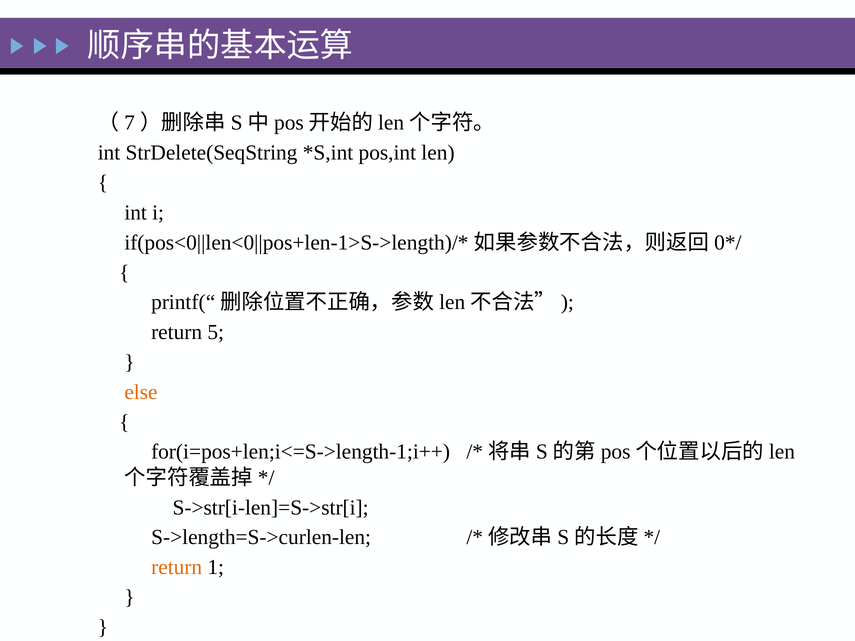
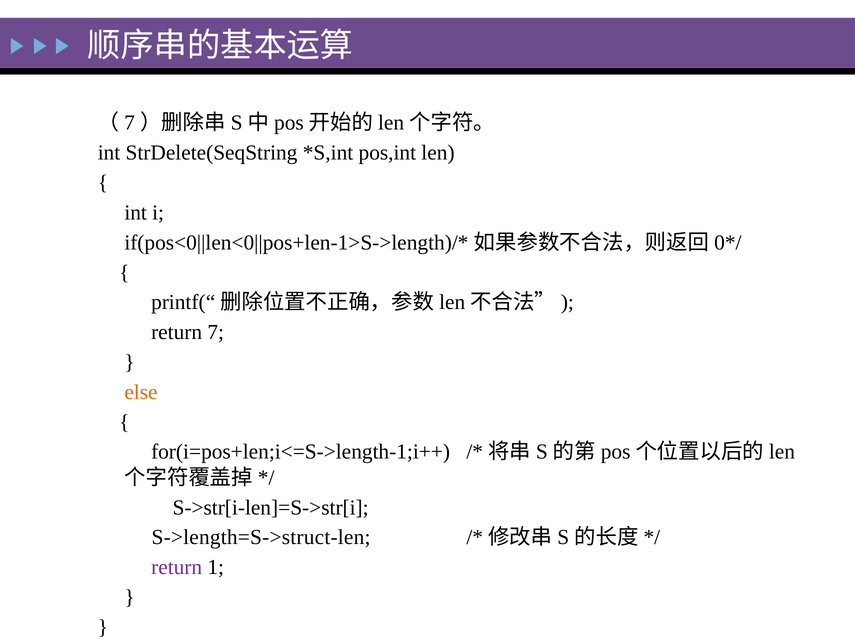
5: 5 -> 7 (216, 332)
S->length=S->curlen-len: S->length=S->curlen-len -> S->length=S->struct-len (261, 538)
return colour: orange -> purple (177, 568)
